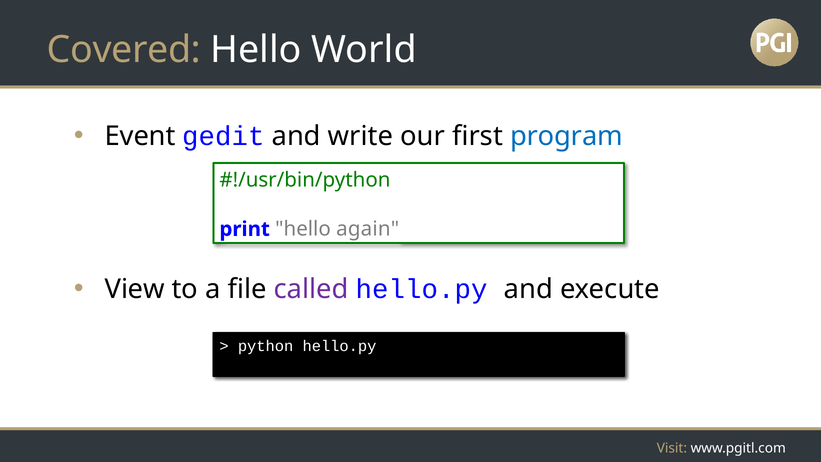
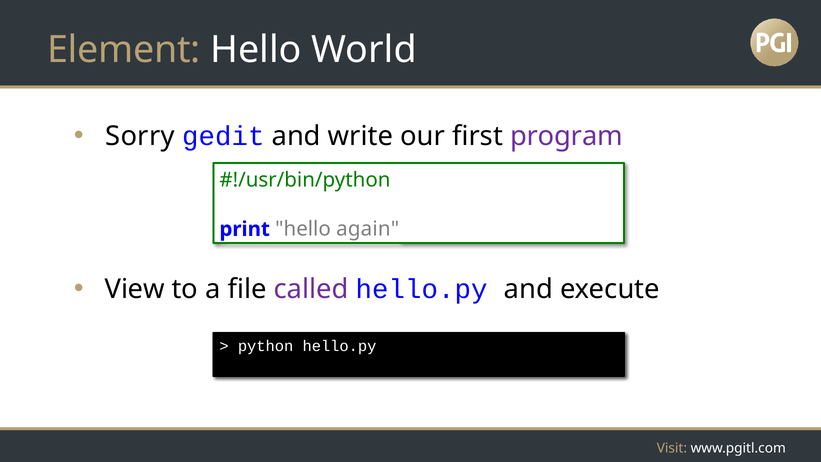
Covered: Covered -> Element (124, 50)
Event: Event -> Sorry (140, 136)
program colour: blue -> purple (566, 136)
